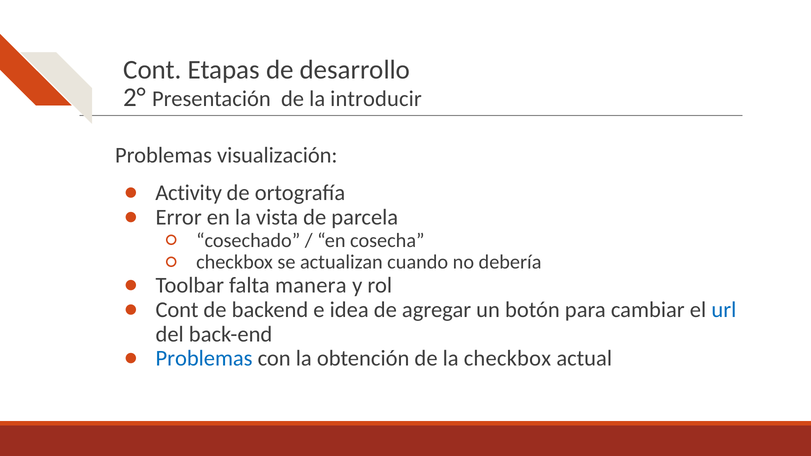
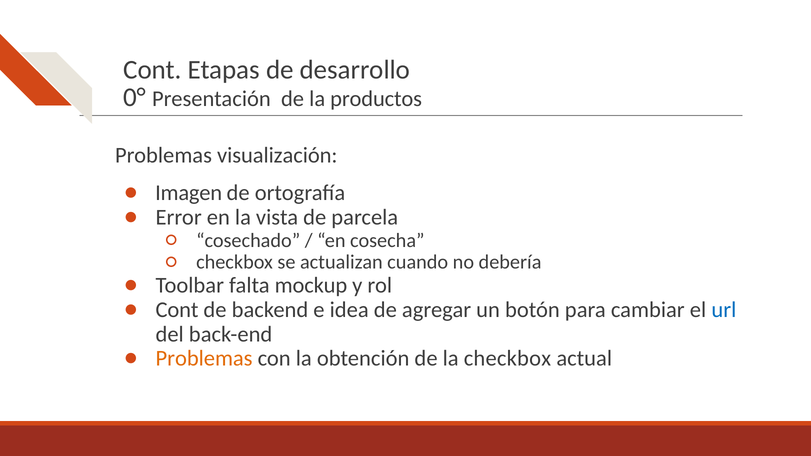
2°: 2° -> 0° (135, 97)
introducir: introducir -> productos (376, 99)
Activity: Activity -> Imagen (189, 193)
manera: manera -> mockup (311, 286)
Problemas colour: blue -> orange (204, 359)
